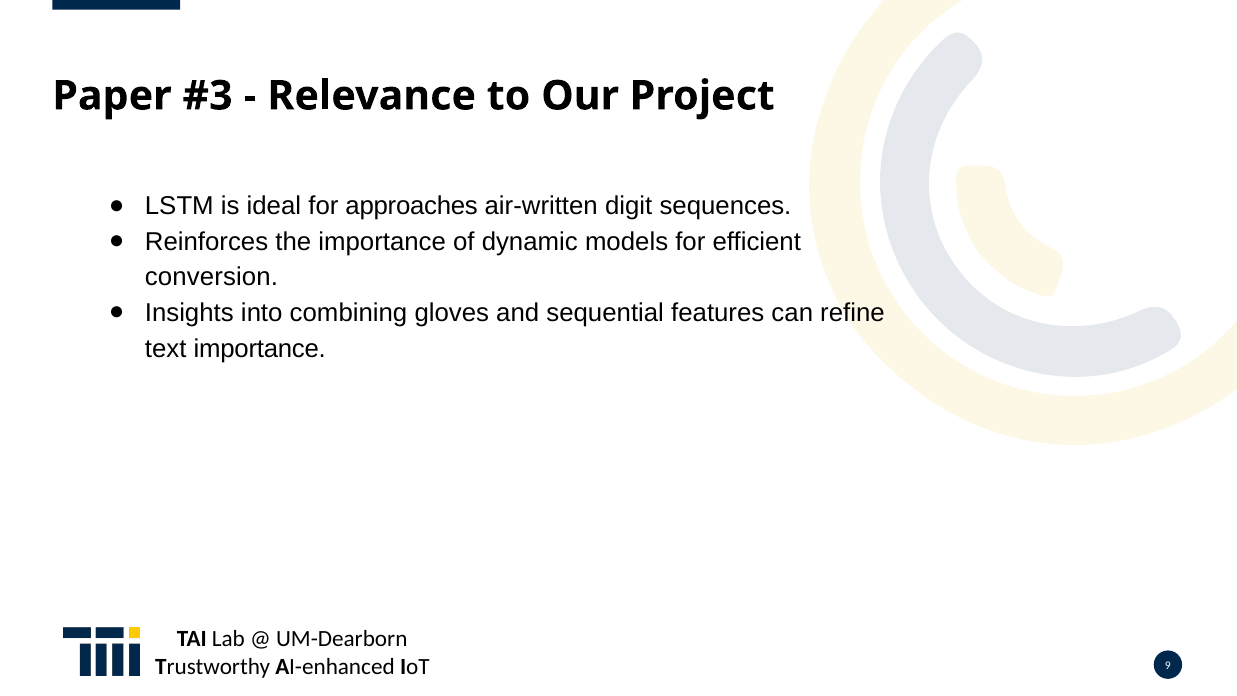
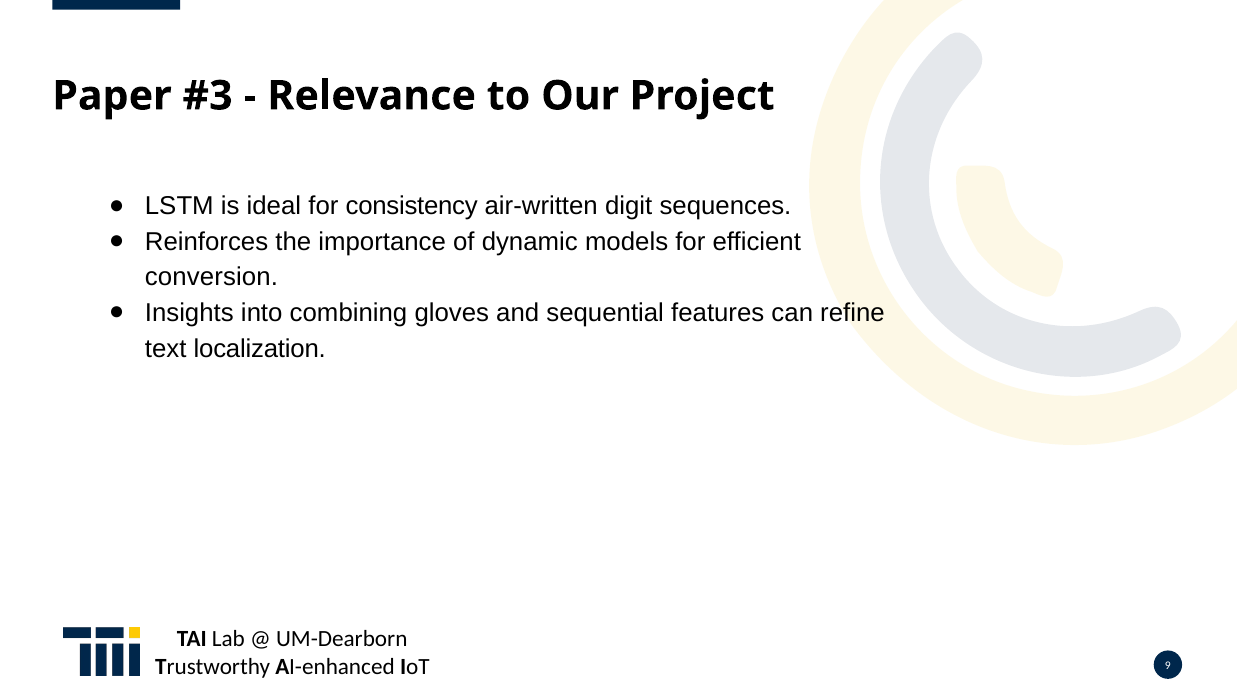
approaches: approaches -> consistency (412, 206)
text importance: importance -> localization (260, 348)
